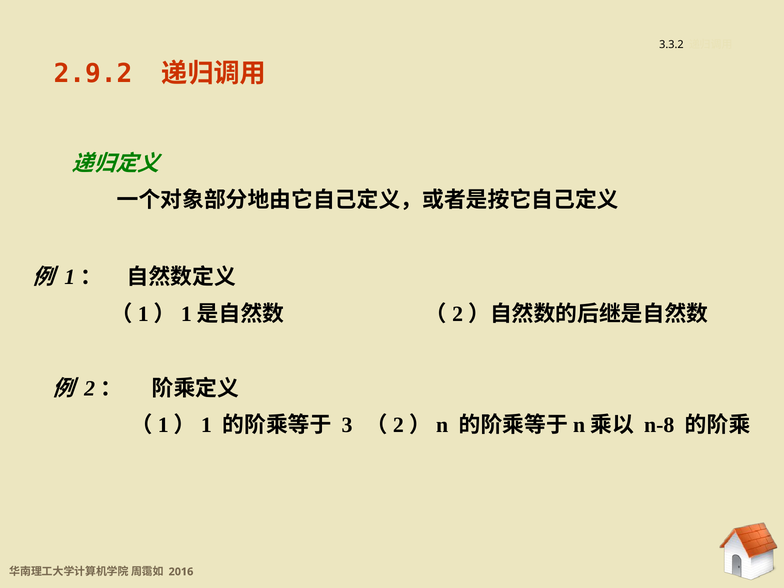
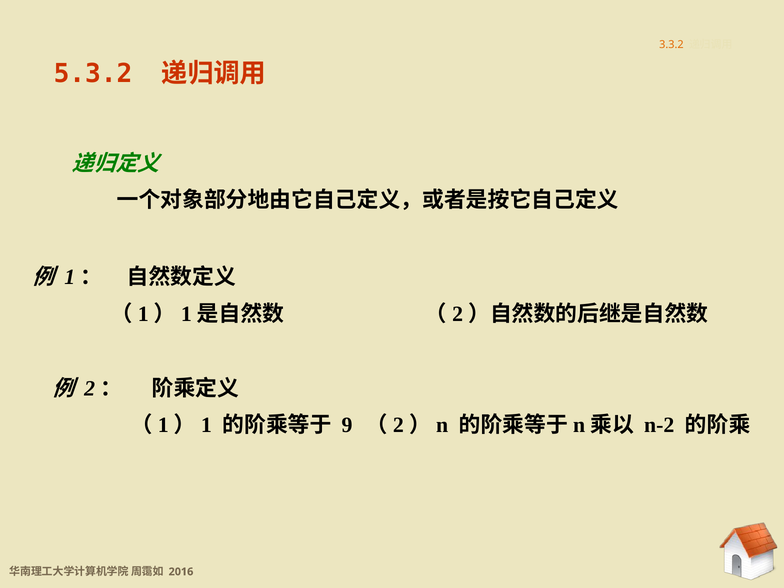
3.3.2 colour: black -> orange (671, 44)
2.9.2: 2.9.2 -> 5.3.2 (93, 74)
3: 3 -> 9 (347, 425)
n-8: n-8 -> n-2 (659, 425)
